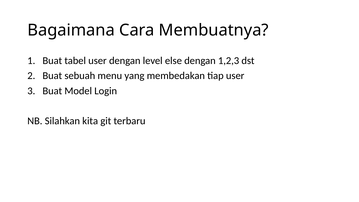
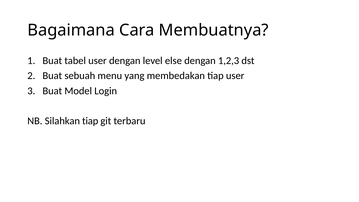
Silahkan kita: kita -> tiap (90, 121)
